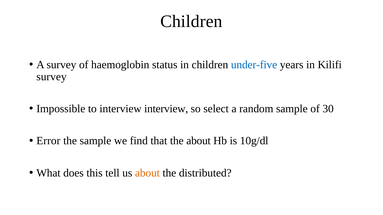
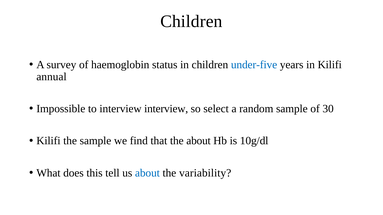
survey: survey -> annual (51, 77)
Error: Error -> Kilifi (48, 141)
about colour: orange -> blue (147, 173)
distributed: distributed -> variability (205, 173)
